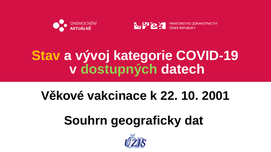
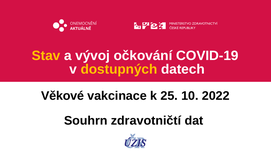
kategorie: kategorie -> očkování (143, 56)
dostupných colour: light green -> yellow (119, 69)
22: 22 -> 25 (169, 96)
2001: 2001 -> 2022 (216, 96)
geograficky: geograficky -> zdravotničtí (146, 121)
